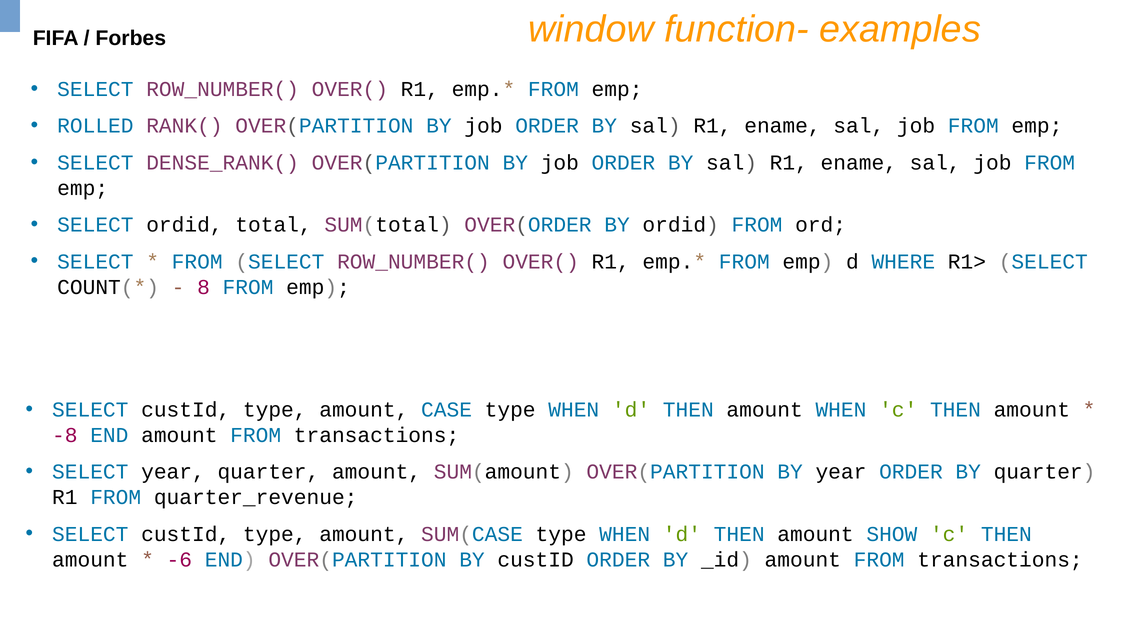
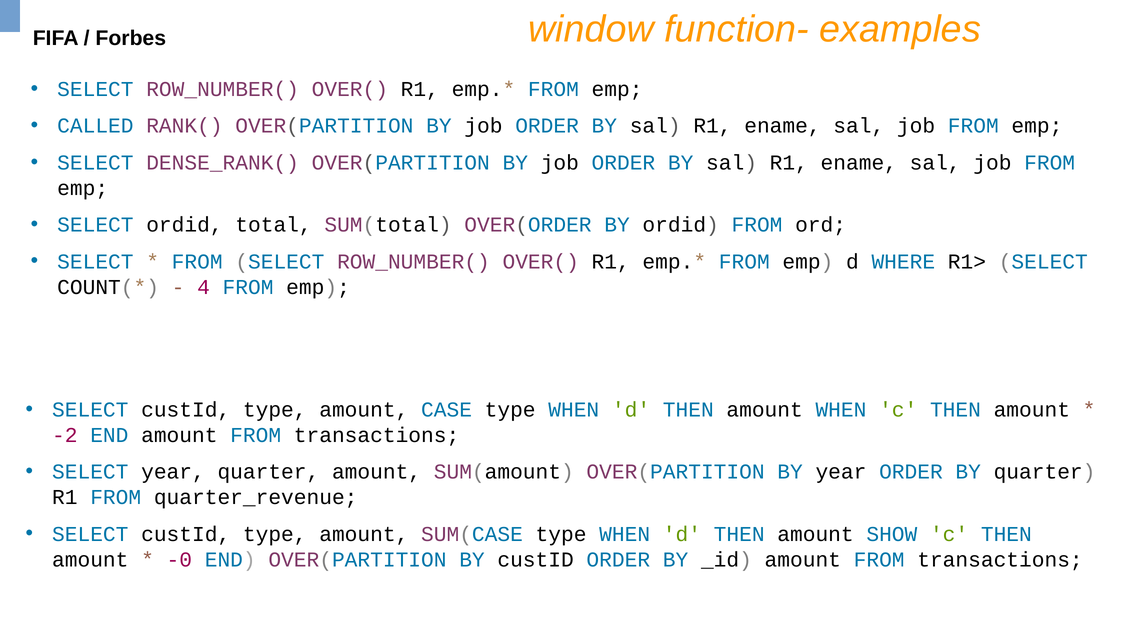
ROLLED: ROLLED -> CALLED (95, 126)
8: 8 -> 4 (204, 287)
-8: -8 -> -2 (65, 435)
-6: -6 -> -0 (179, 560)
